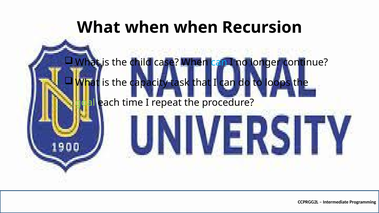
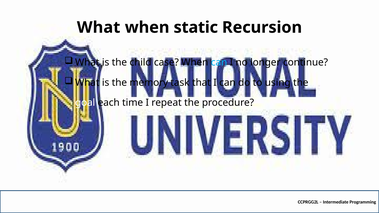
when when: when -> static (196, 27)
capacity: capacity -> memory (149, 83)
loops: loops -> using (278, 83)
goal colour: light green -> white (85, 103)
